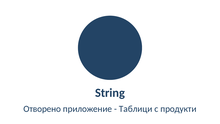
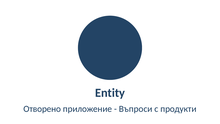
String: String -> Entity (110, 93)
Таблици: Таблици -> Въпроси (136, 109)
